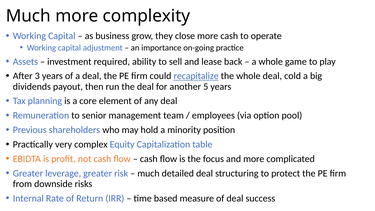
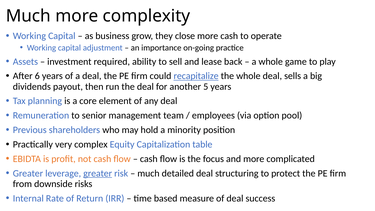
3: 3 -> 6 (37, 76)
cold: cold -> sells (293, 76)
greater underline: none -> present (98, 173)
